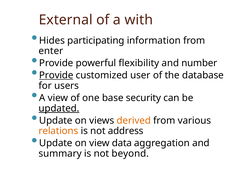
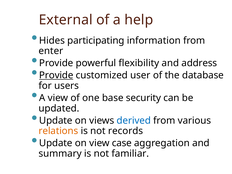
with: with -> help (139, 20)
number: number -> address (199, 63)
updated underline: present -> none (59, 108)
derived colour: orange -> blue (134, 121)
address: address -> records (126, 131)
data: data -> case (122, 143)
beyond: beyond -> familiar (130, 154)
